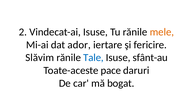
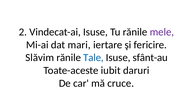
mele colour: orange -> purple (162, 32)
ador: ador -> mari (79, 45)
pace: pace -> iubit (111, 71)
bogat: bogat -> cruce (121, 84)
